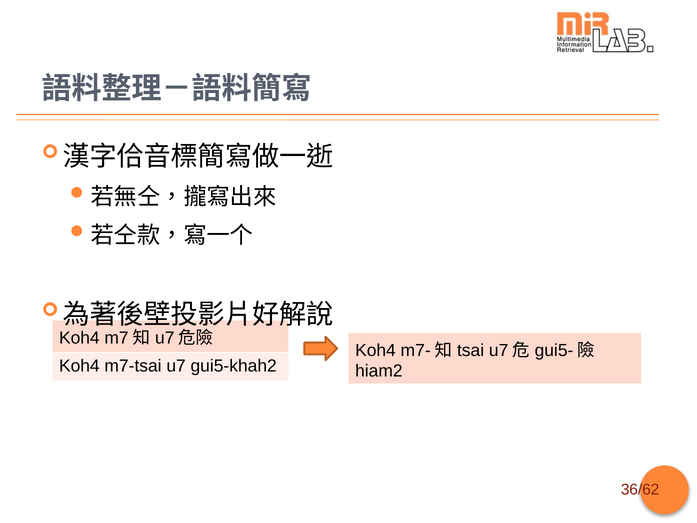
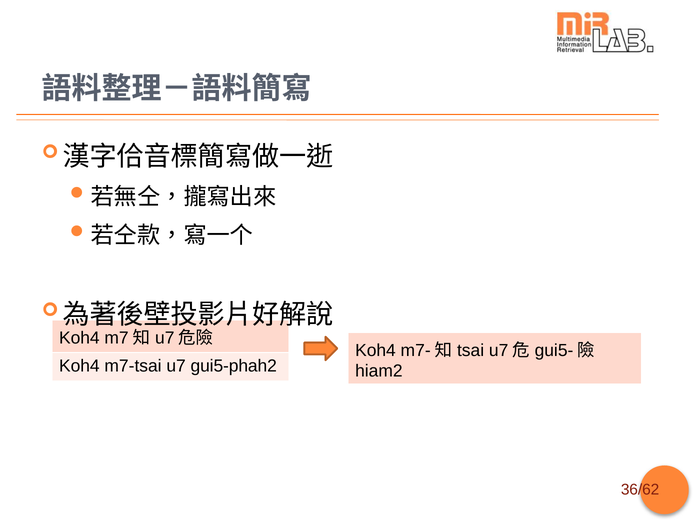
gui5-khah2: gui5-khah2 -> gui5-phah2 (234, 366)
